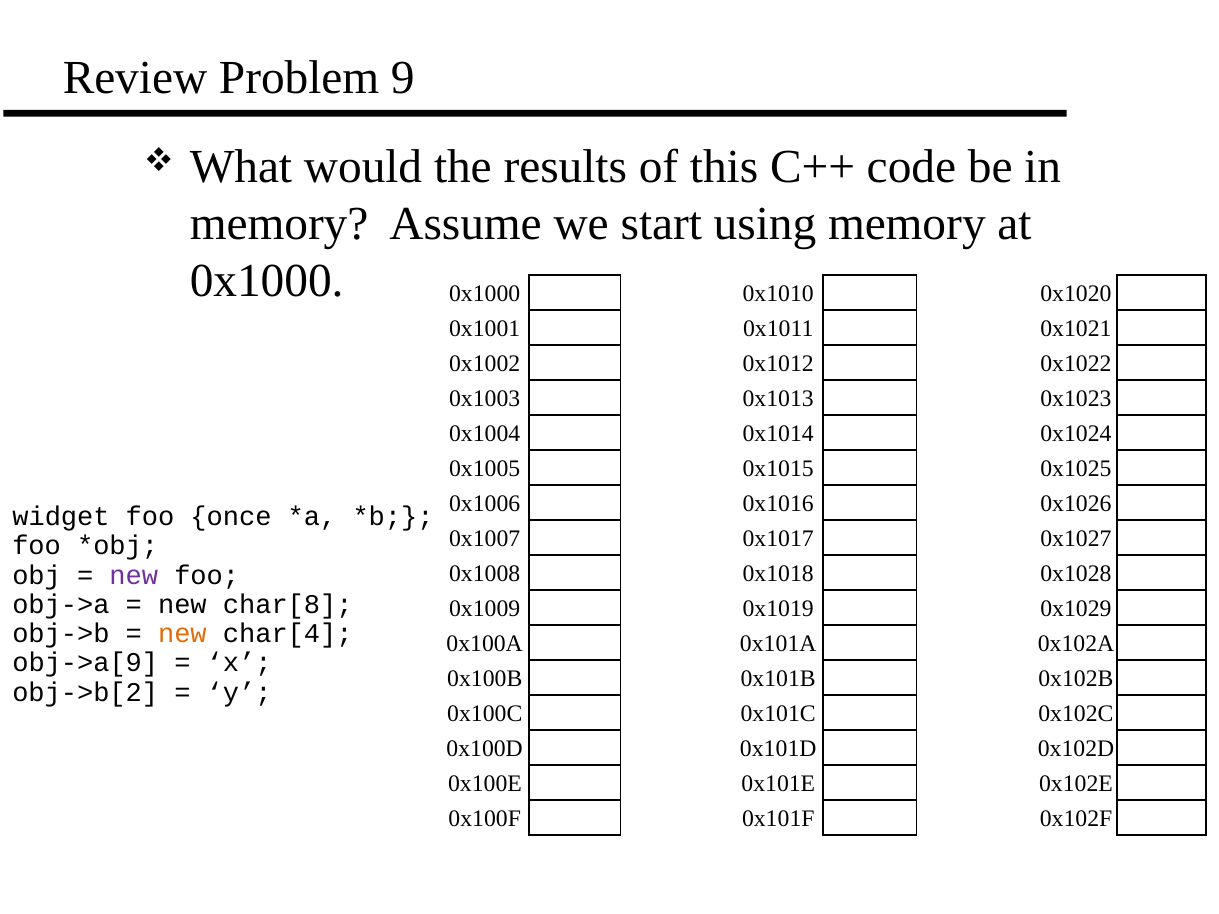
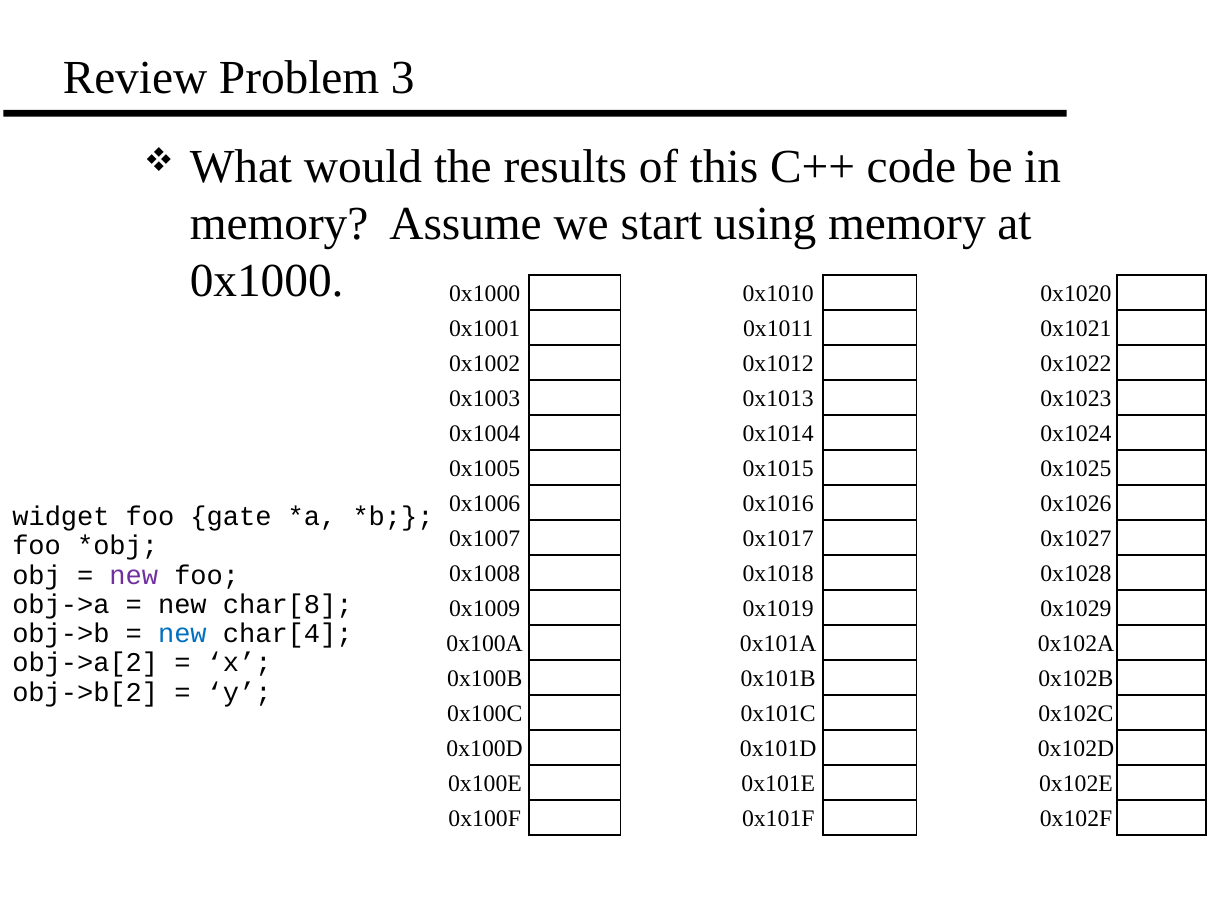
9: 9 -> 3 (403, 78)
once: once -> gate (231, 517)
new colour: orange -> blue (182, 634)
obj->a[9: obj->a[9 -> obj->a[2 (85, 663)
